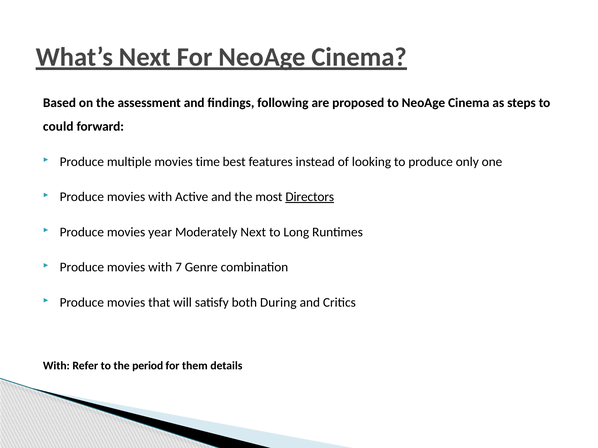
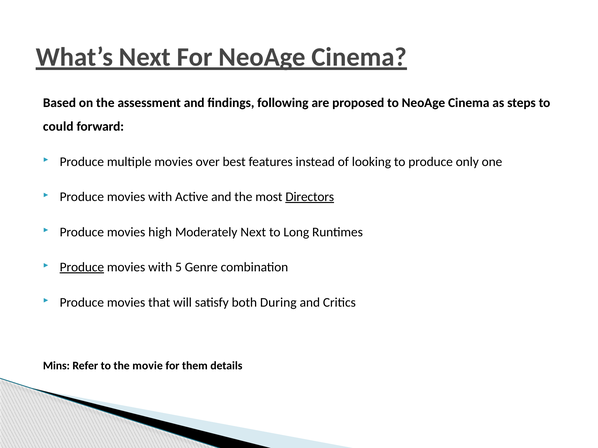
time: time -> over (208, 162)
year: year -> high (160, 232)
Produce underline: none -> present (82, 267)
7: 7 -> 5 (179, 267)
With: With -> Mins (56, 366)
period: period -> movie (148, 366)
